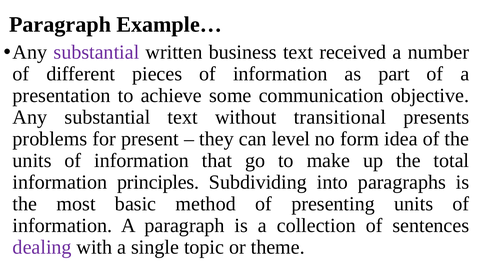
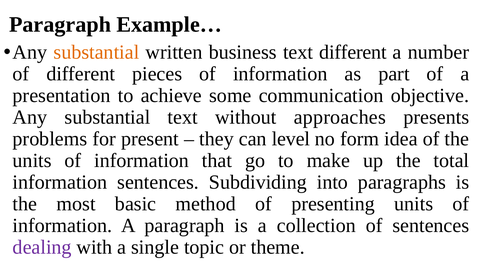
substantial colour: purple -> orange (96, 52)
text received: received -> different (353, 52)
transitional: transitional -> approaches (340, 117)
information principles: principles -> sentences (158, 182)
